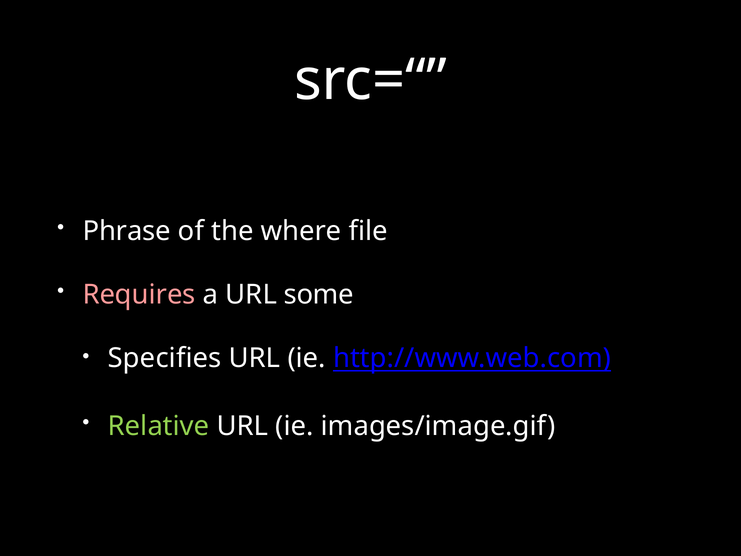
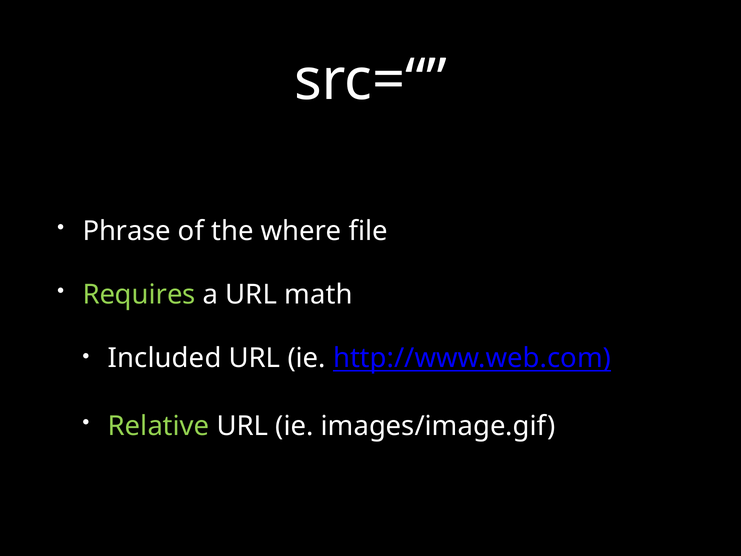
Requires colour: pink -> light green (139, 295)
some: some -> math (318, 295)
Specifies: Specifies -> Included (165, 358)
